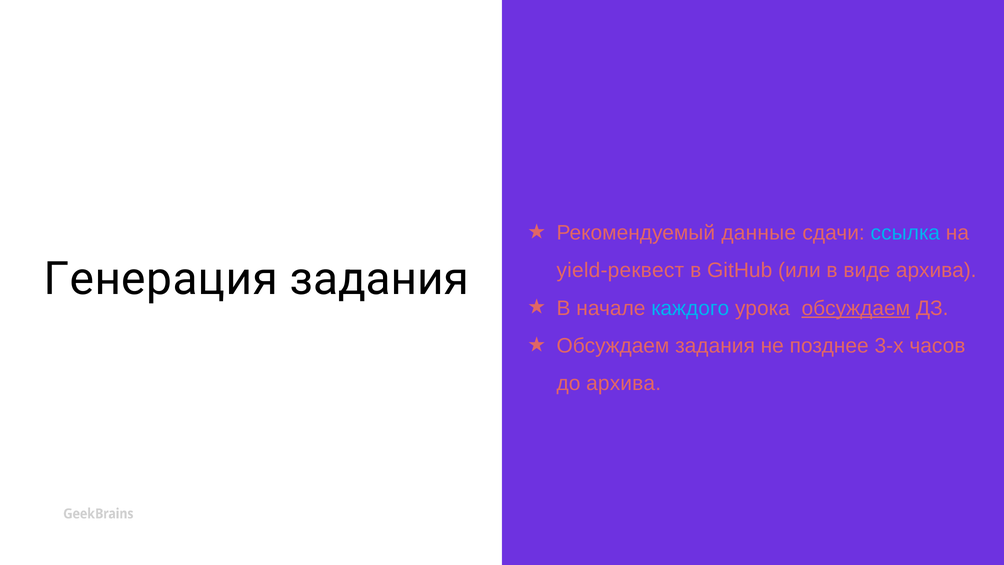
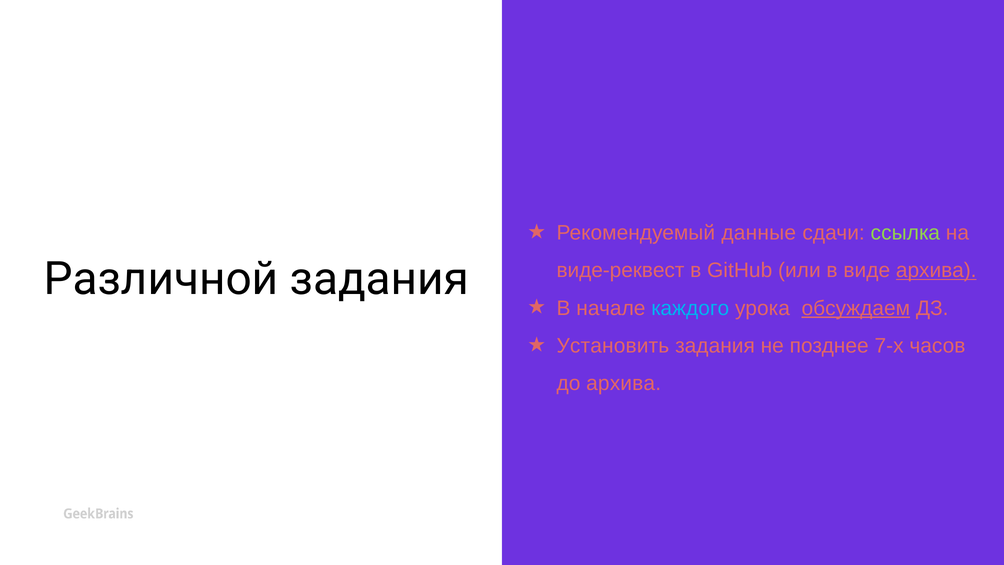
ссылка colour: light blue -> light green (905, 233)
Генерация: Генерация -> Различной (161, 279)
yield-реквест: yield-реквест -> виде-реквест (620, 270)
архива underline: none -> present (936, 270)
Обсуждаем: Обсуждаем -> Установить (613, 346)
3-х: 3-х -> 7-х (889, 346)
